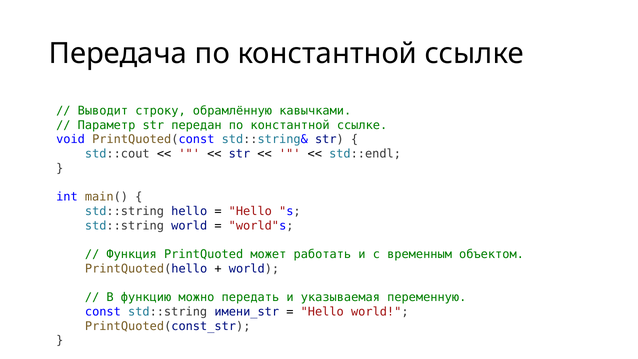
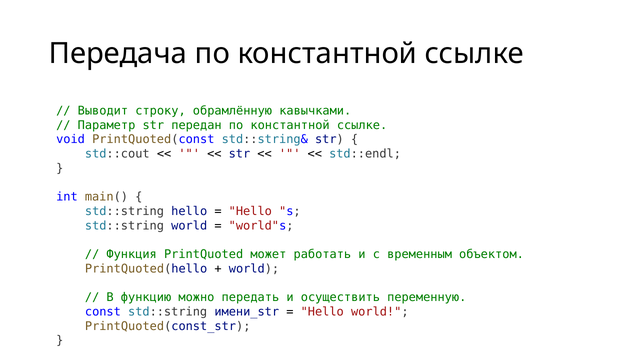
указываемая: указываемая -> осуществить (340, 297)
